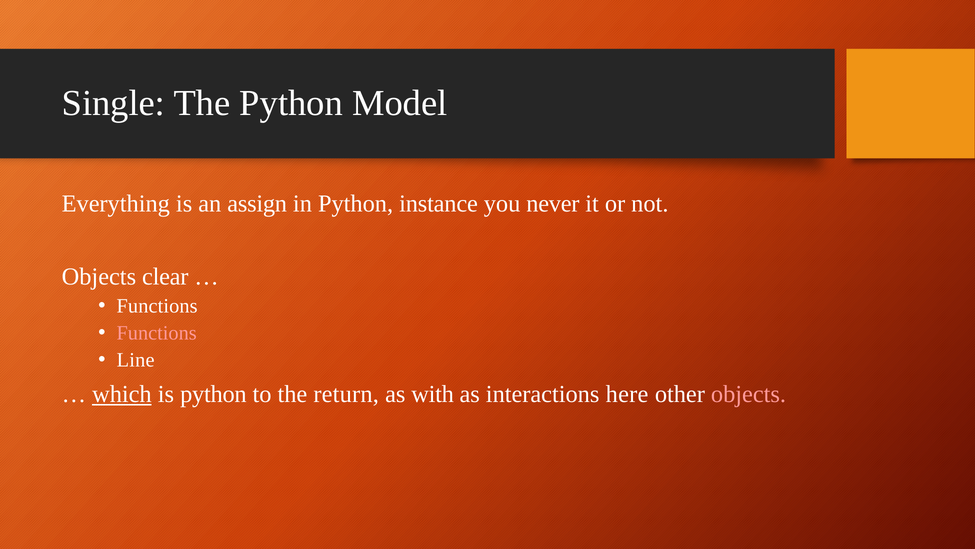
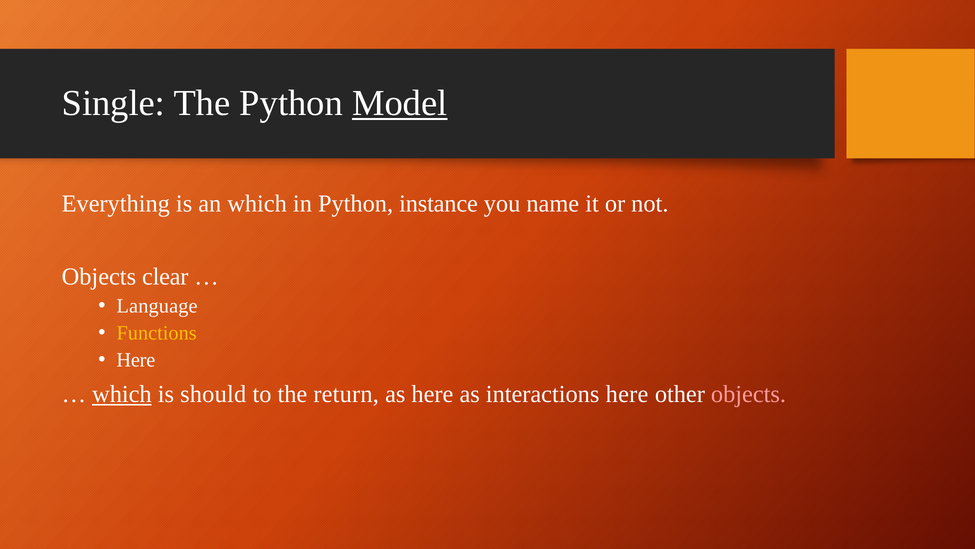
Model underline: none -> present (400, 103)
an assign: assign -> which (257, 204)
never: never -> name (553, 204)
Functions: Functions -> Language (157, 306)
Functions colour: pink -> yellow (157, 333)
Line: Line -> Here (136, 360)
is python: python -> should (213, 394)
as with: with -> here (432, 394)
